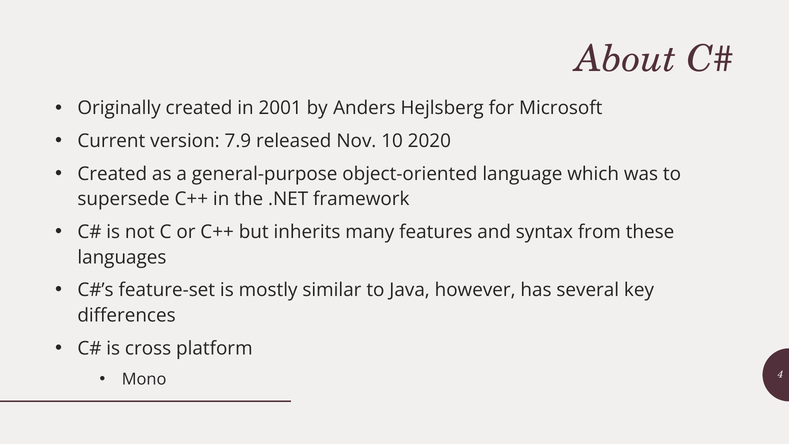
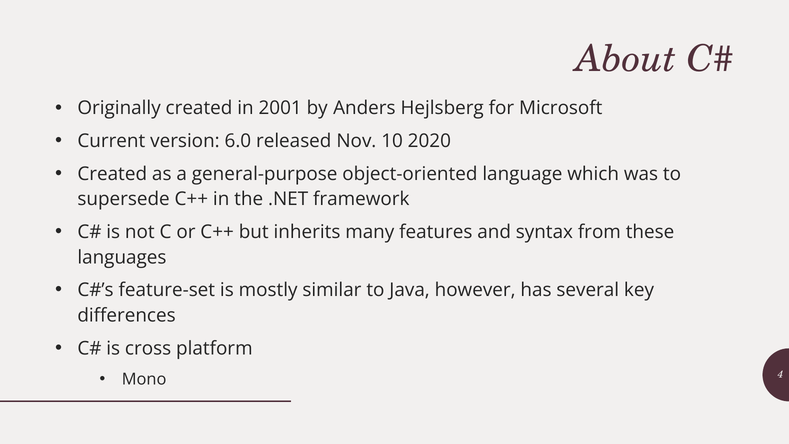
7.9: 7.9 -> 6.0 (238, 141)
